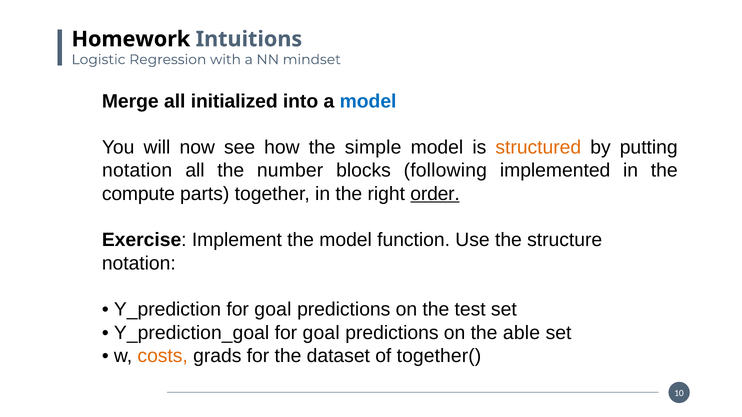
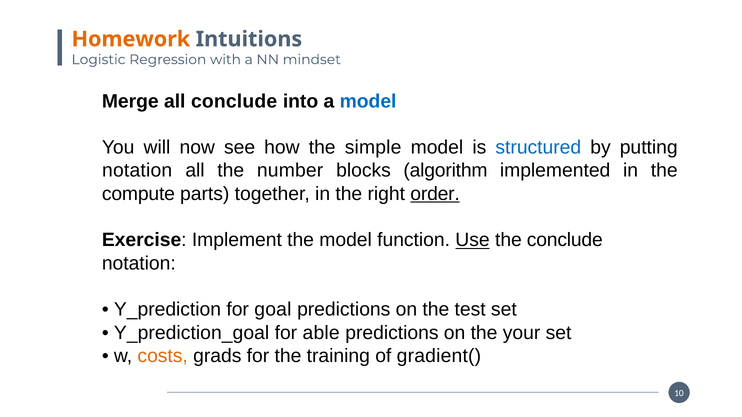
Homework colour: black -> orange (131, 39)
all initialized: initialized -> conclude (234, 101)
structured colour: orange -> blue (538, 148)
following: following -> algorithm (445, 171)
Use underline: none -> present (473, 240)
the structure: structure -> conclude (565, 240)
goal: goal -> able (321, 333)
able: able -> your (522, 333)
dataset: dataset -> training (338, 356)
together(: together( -> gradient( (439, 356)
